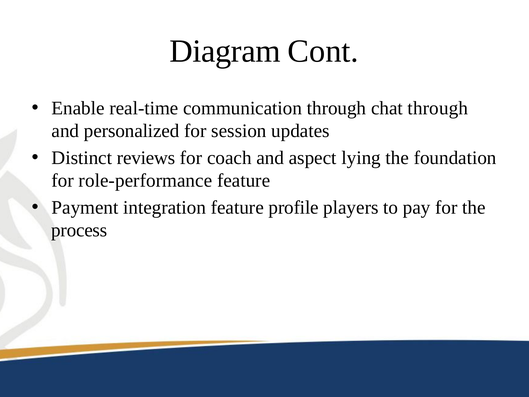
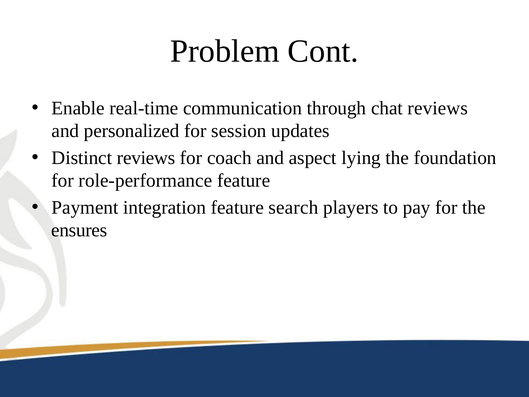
Diagram: Diagram -> Problem (225, 51)
chat through: through -> reviews (438, 108)
profile: profile -> search (293, 207)
process: process -> ensures (79, 230)
